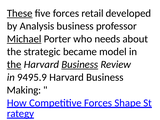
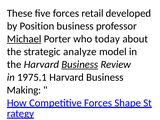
These underline: present -> none (20, 13)
Analysis: Analysis -> Position (37, 26)
needs: needs -> today (107, 39)
became: became -> analyze (80, 52)
the underline: present -> none (14, 64)
9495.9: 9495.9 -> 1975.1 (32, 77)
